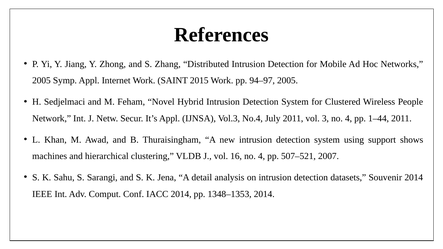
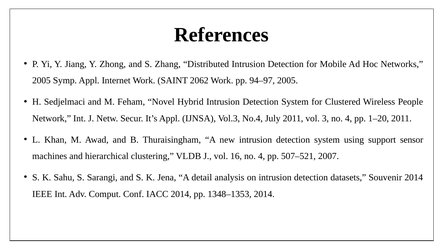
2015: 2015 -> 2062 (199, 81)
1–44: 1–44 -> 1–20 (379, 119)
shows: shows -> sensor (412, 140)
